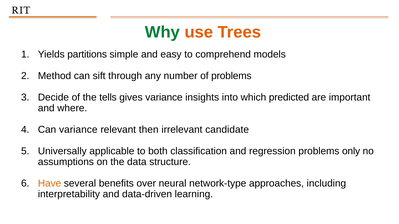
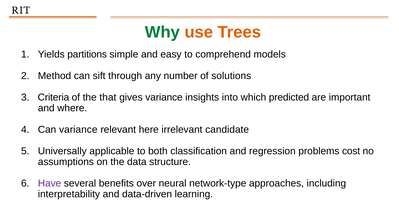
of problems: problems -> solutions (231, 76)
Decide: Decide -> Criteria (53, 98)
tells: tells -> that (108, 98)
then: then -> here (149, 130)
only: only -> cost (351, 151)
Have colour: orange -> purple (50, 184)
